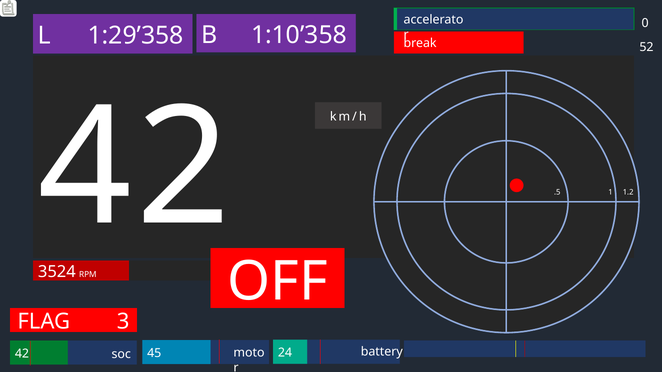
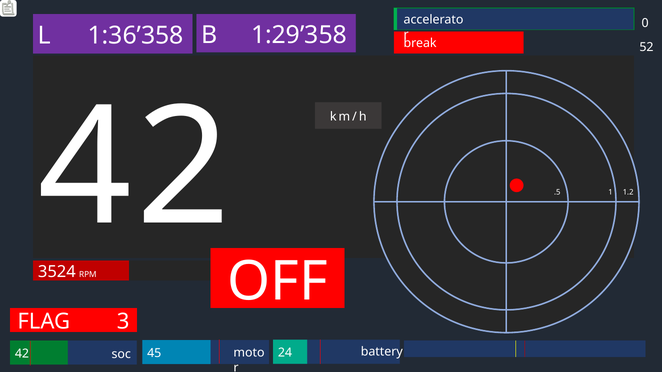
1:29’358: 1:29’358 -> 1:36’358 (136, 36)
1:10’358: 1:10’358 -> 1:29’358 (299, 35)
